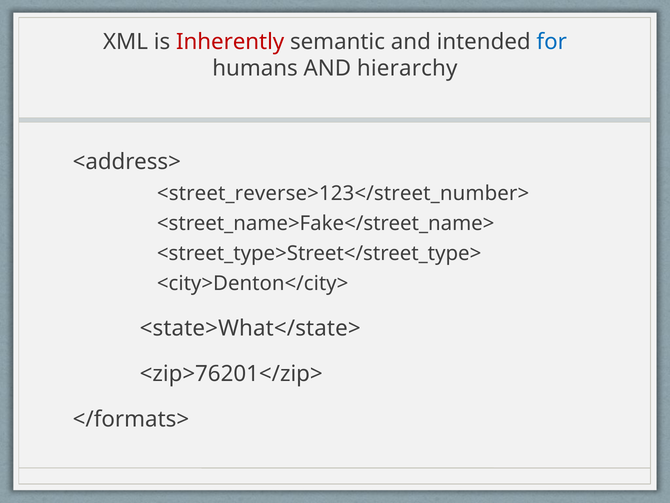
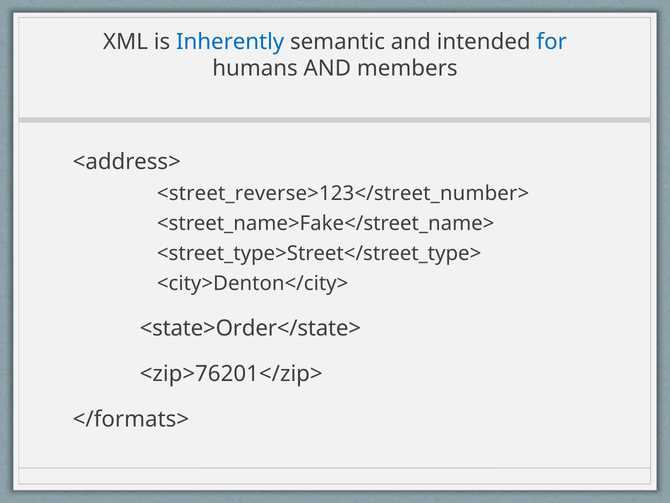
Inherently colour: red -> blue (230, 42)
hierarchy: hierarchy -> members (407, 69)
<state>What</state>: <state>What</state> -> <state>Order</state> (250, 328)
